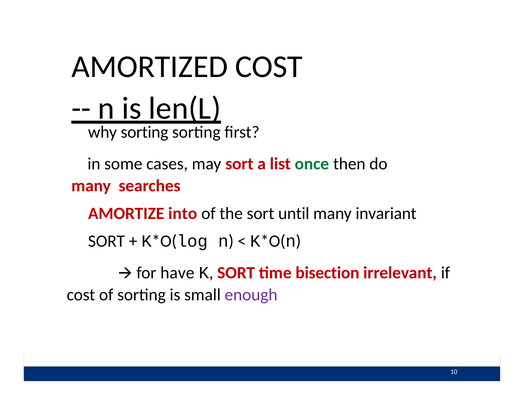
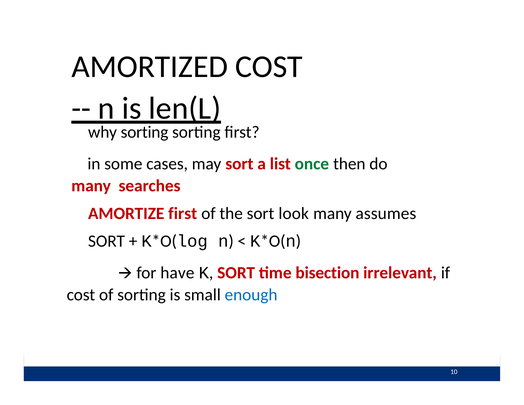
into: into -> first (183, 213)
until: until -> look (294, 213)
invariant: invariant -> assumes (386, 213)
enough colour: purple -> blue (251, 295)
